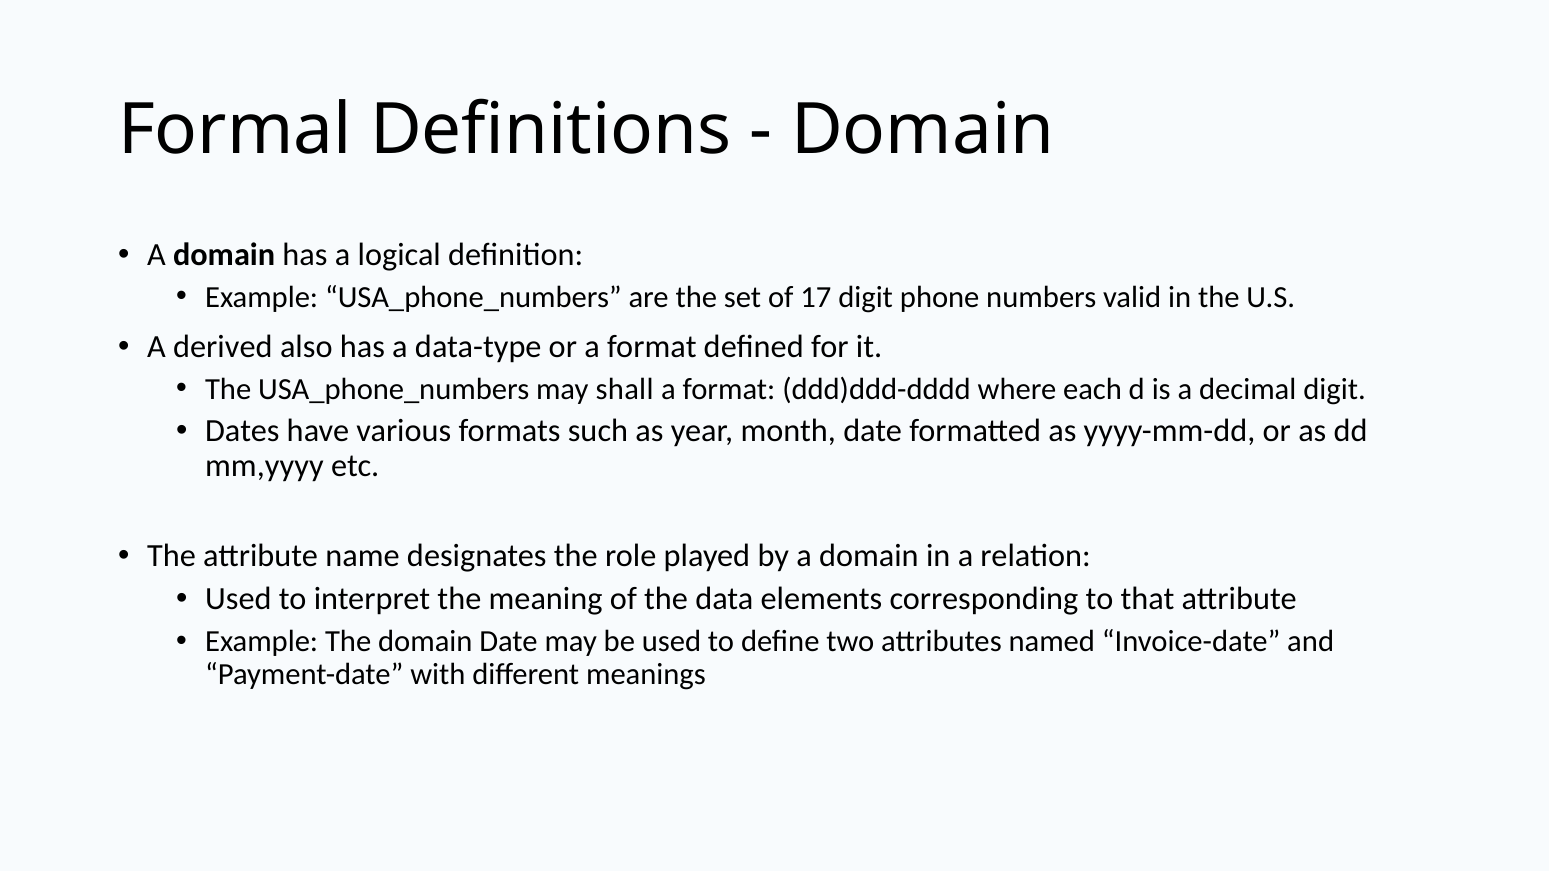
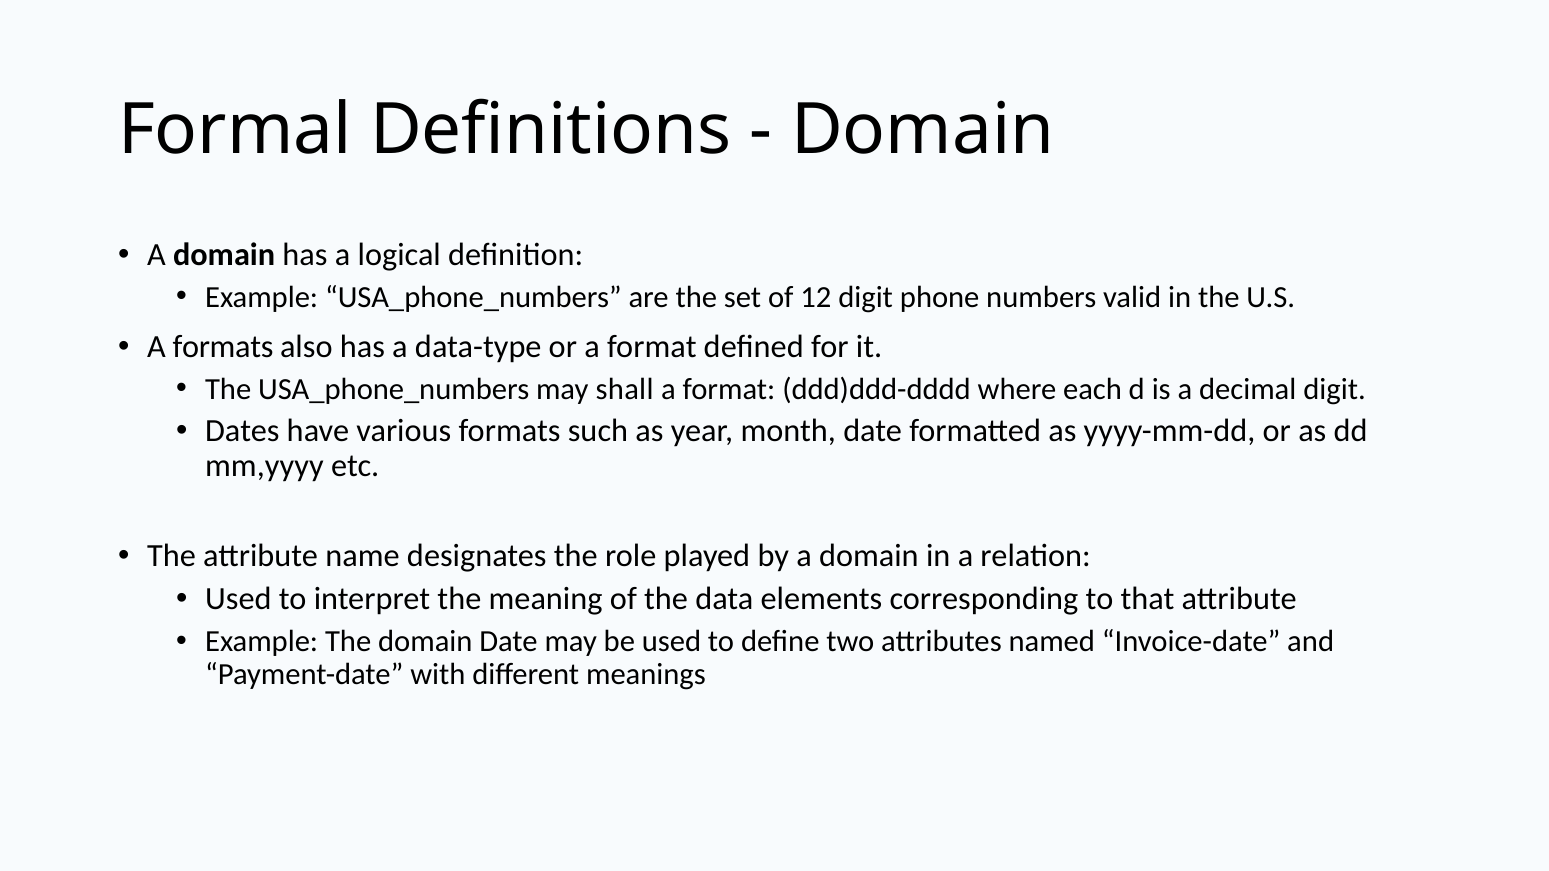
17: 17 -> 12 (816, 297)
A derived: derived -> formats (223, 347)
